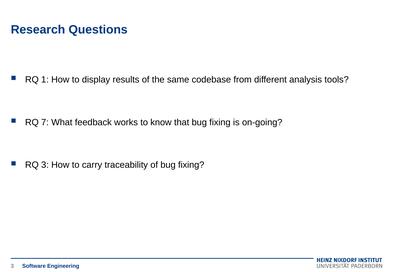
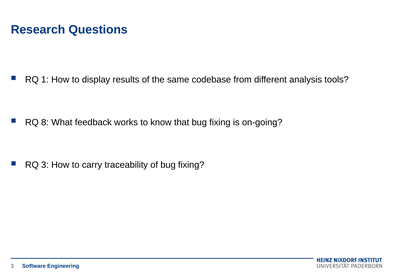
7: 7 -> 8 (45, 122)
